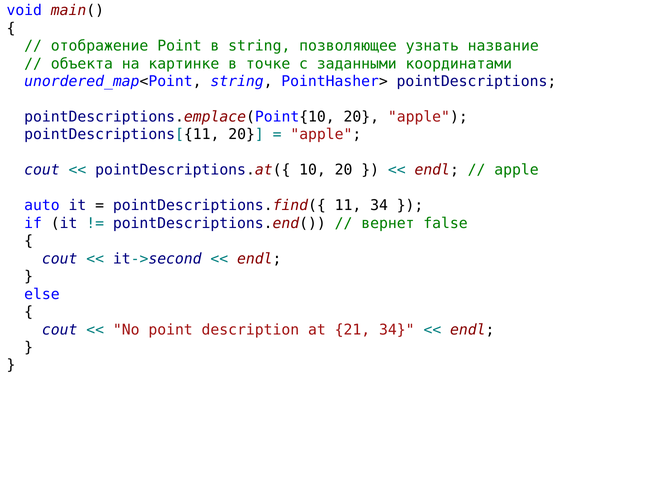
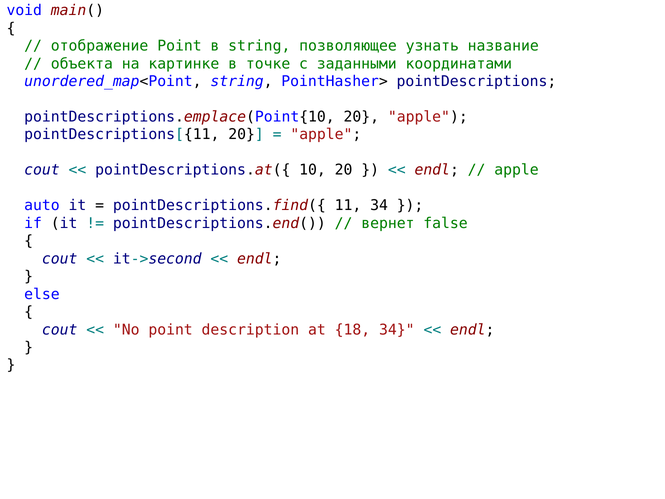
21: 21 -> 18 (352, 329)
